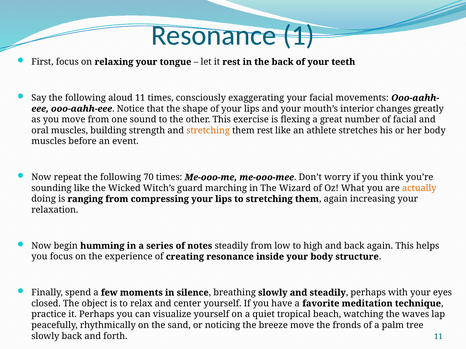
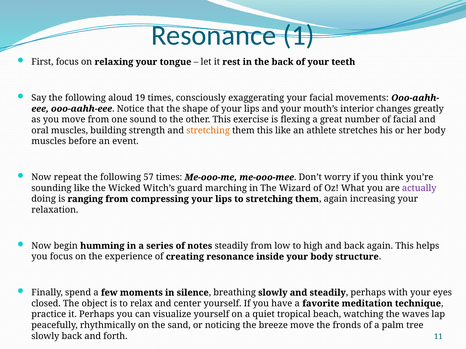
aloud 11: 11 -> 19 (140, 98)
them rest: rest -> this (265, 131)
70: 70 -> 57 (149, 178)
actually colour: orange -> purple (419, 188)
